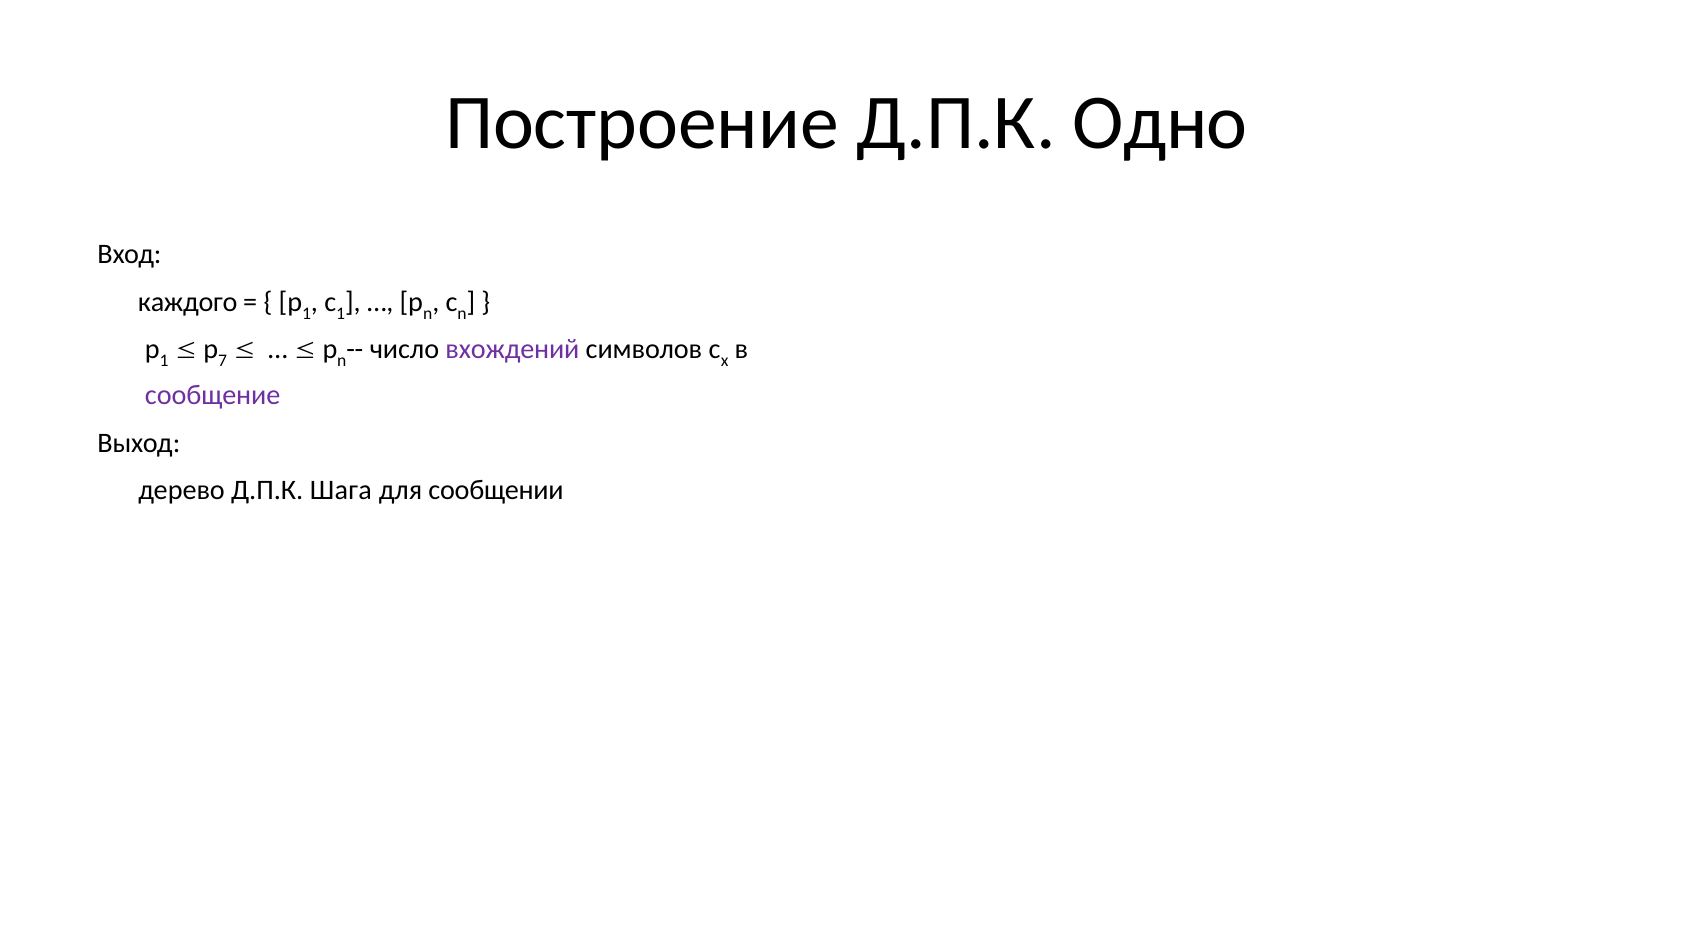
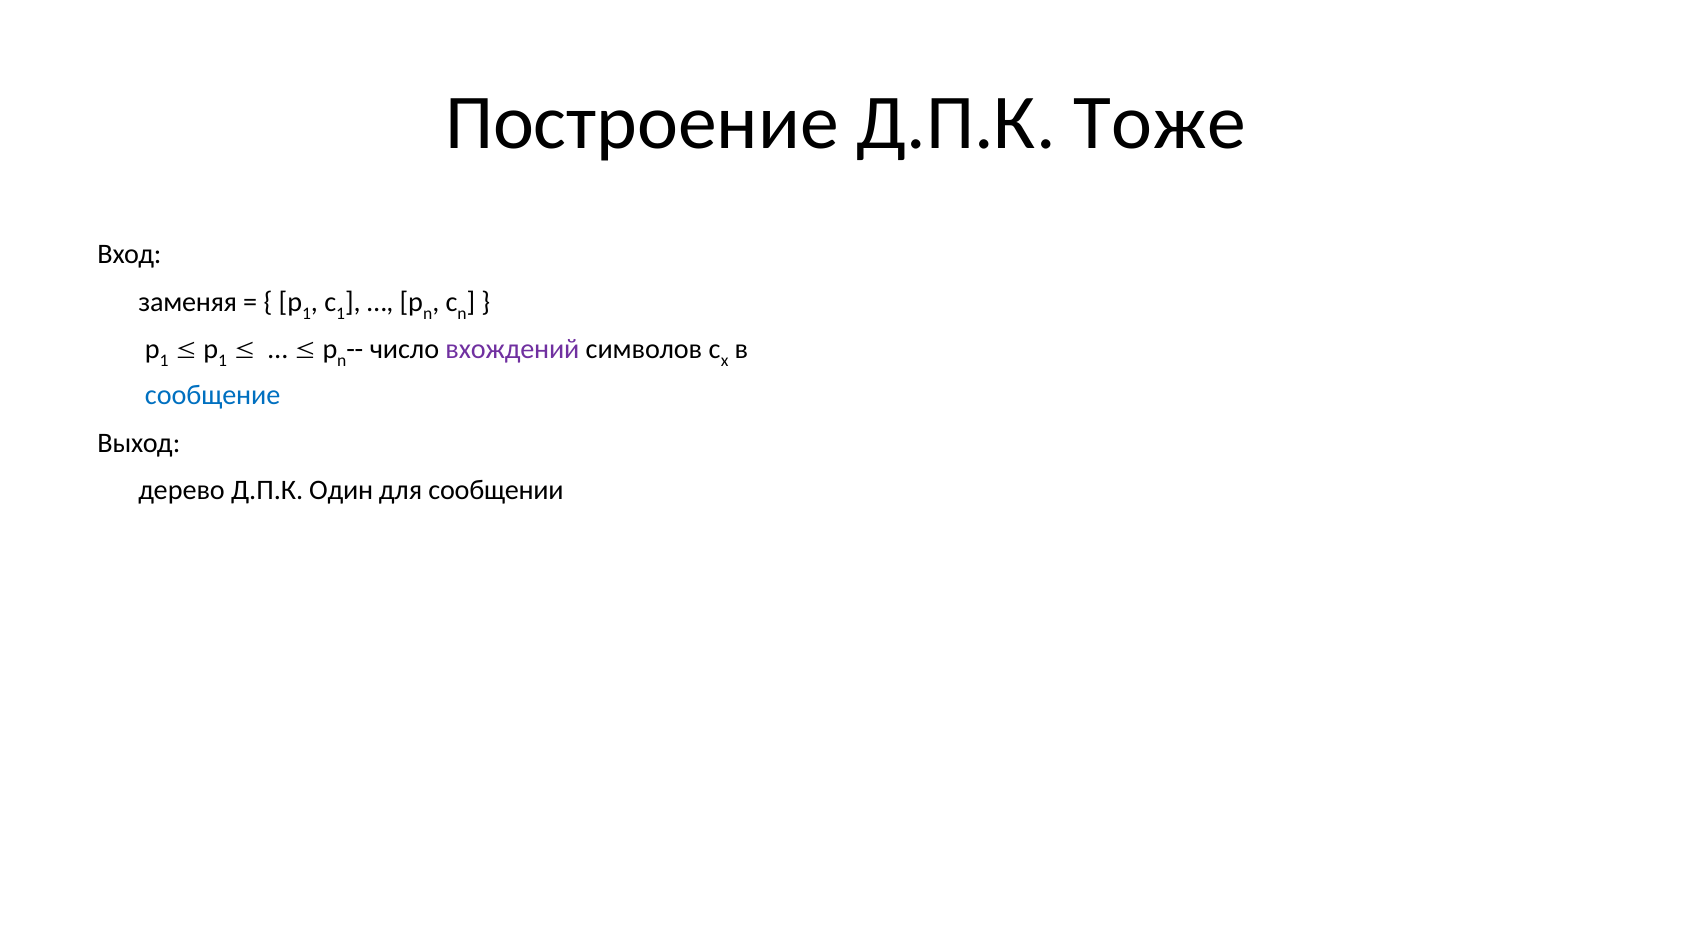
Одно: Одно -> Тоже (1159, 123)
каждого: каждого -> заменяя (188, 303)
7: 7 -> 1 (222, 361)
сообщение colour: purple -> blue (213, 396)
Шага: Шага -> Один (341, 490)
